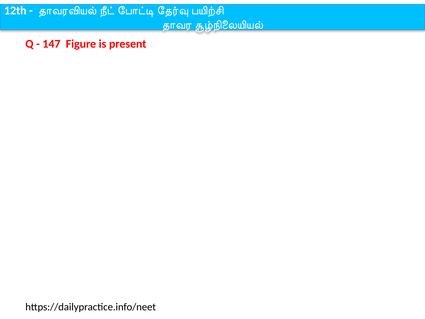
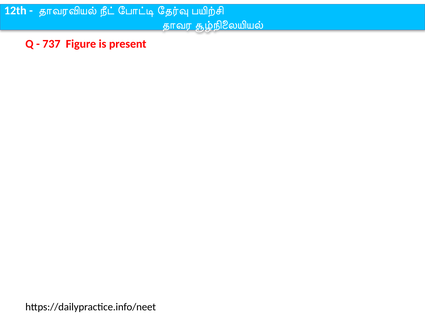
147: 147 -> 737 (51, 44)
